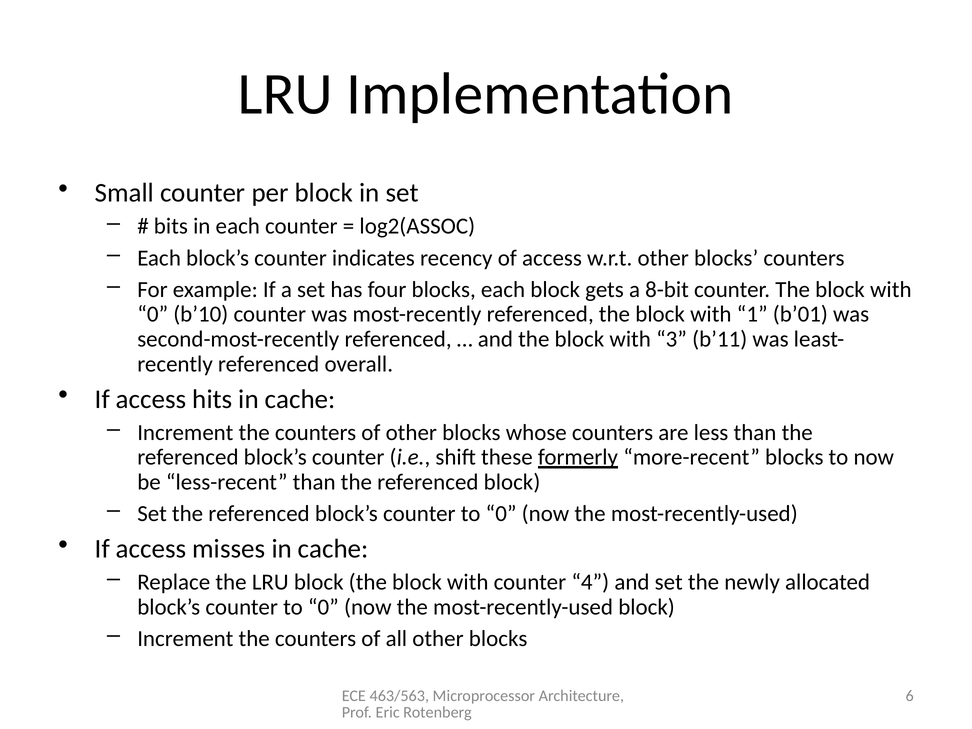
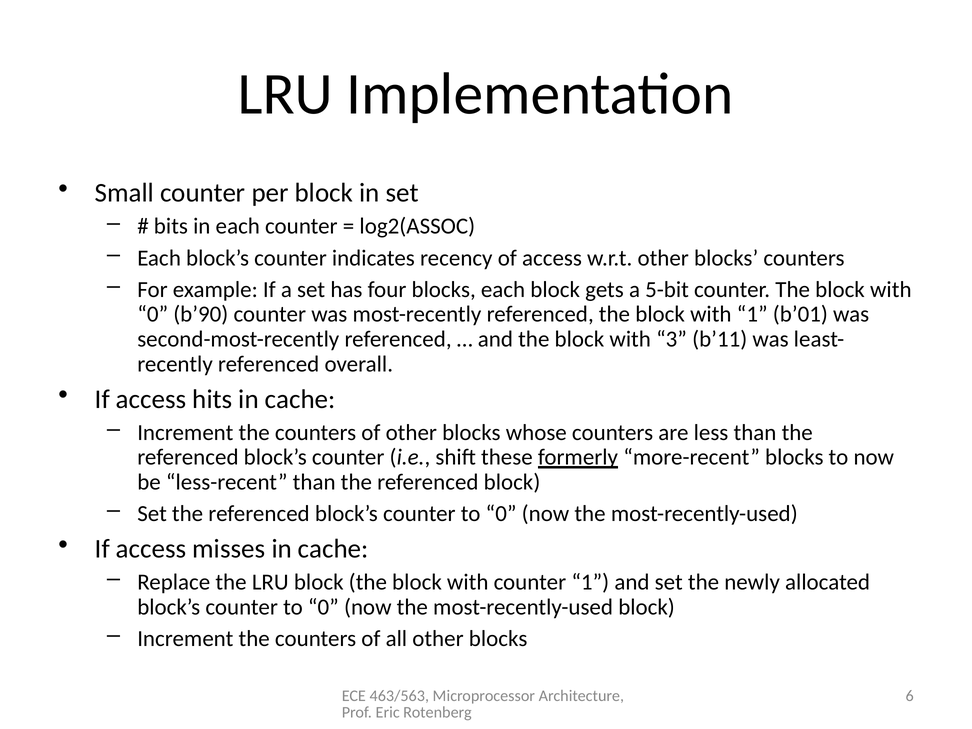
8-bit: 8-bit -> 5-bit (667, 290)
b’10: b’10 -> b’90 (201, 314)
counter 4: 4 -> 1 (590, 582)
